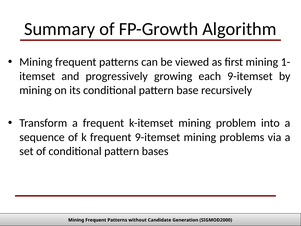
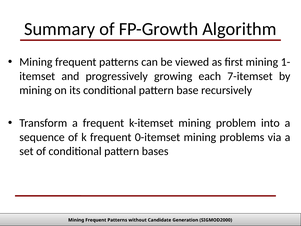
each 9-itemset: 9-itemset -> 7-itemset (250, 76)
frequent 9-itemset: 9-itemset -> 0-itemset (158, 137)
